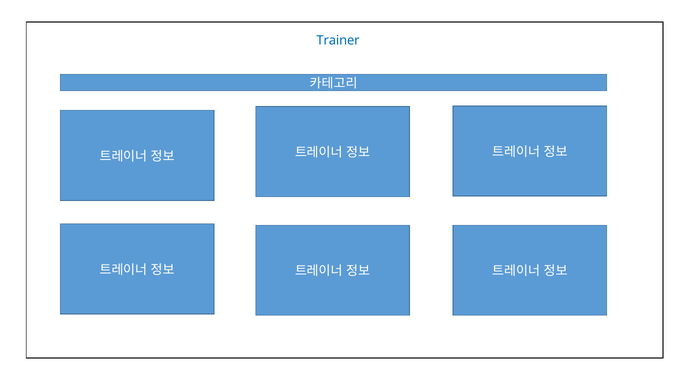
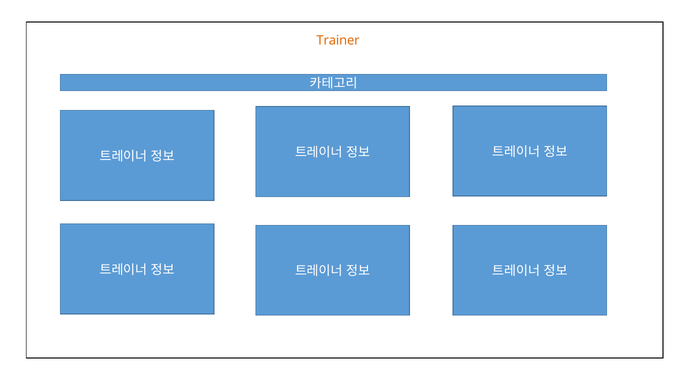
Trainer colour: blue -> orange (338, 41)
